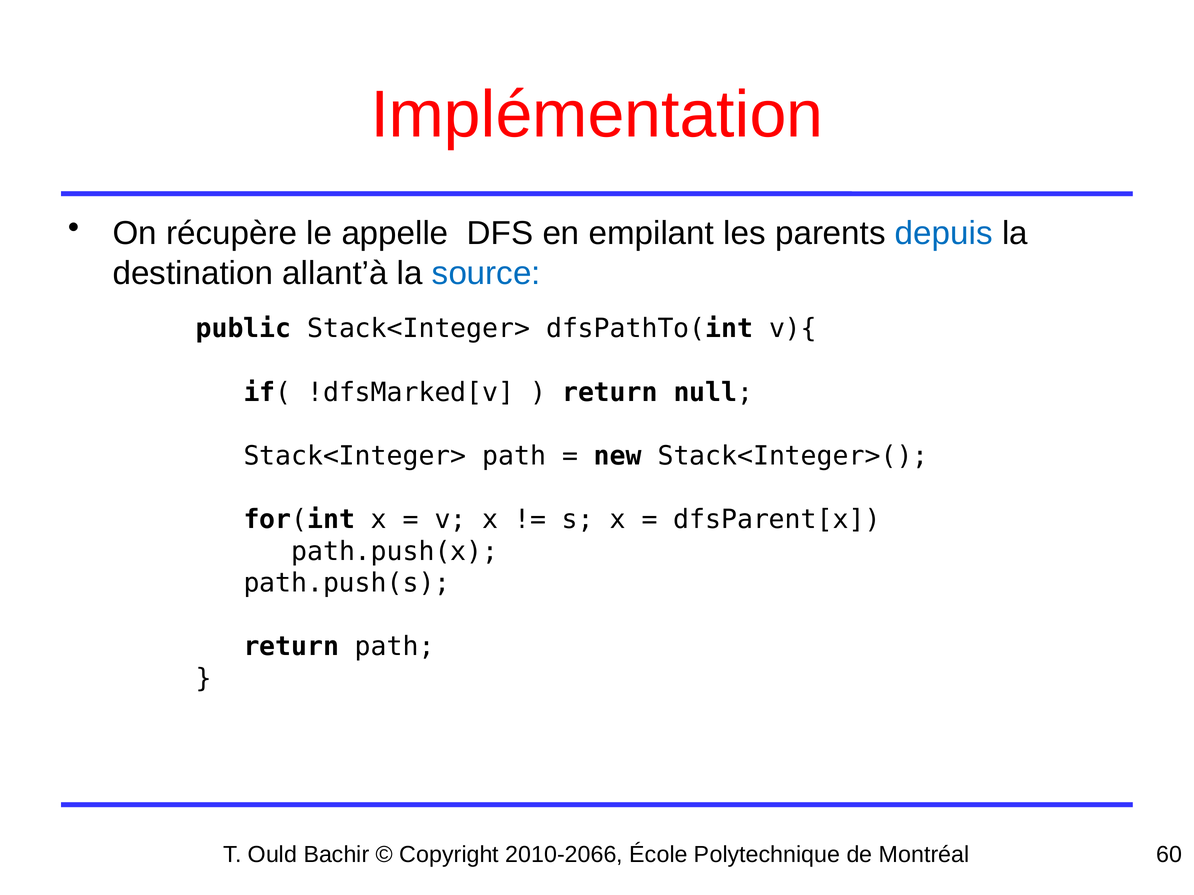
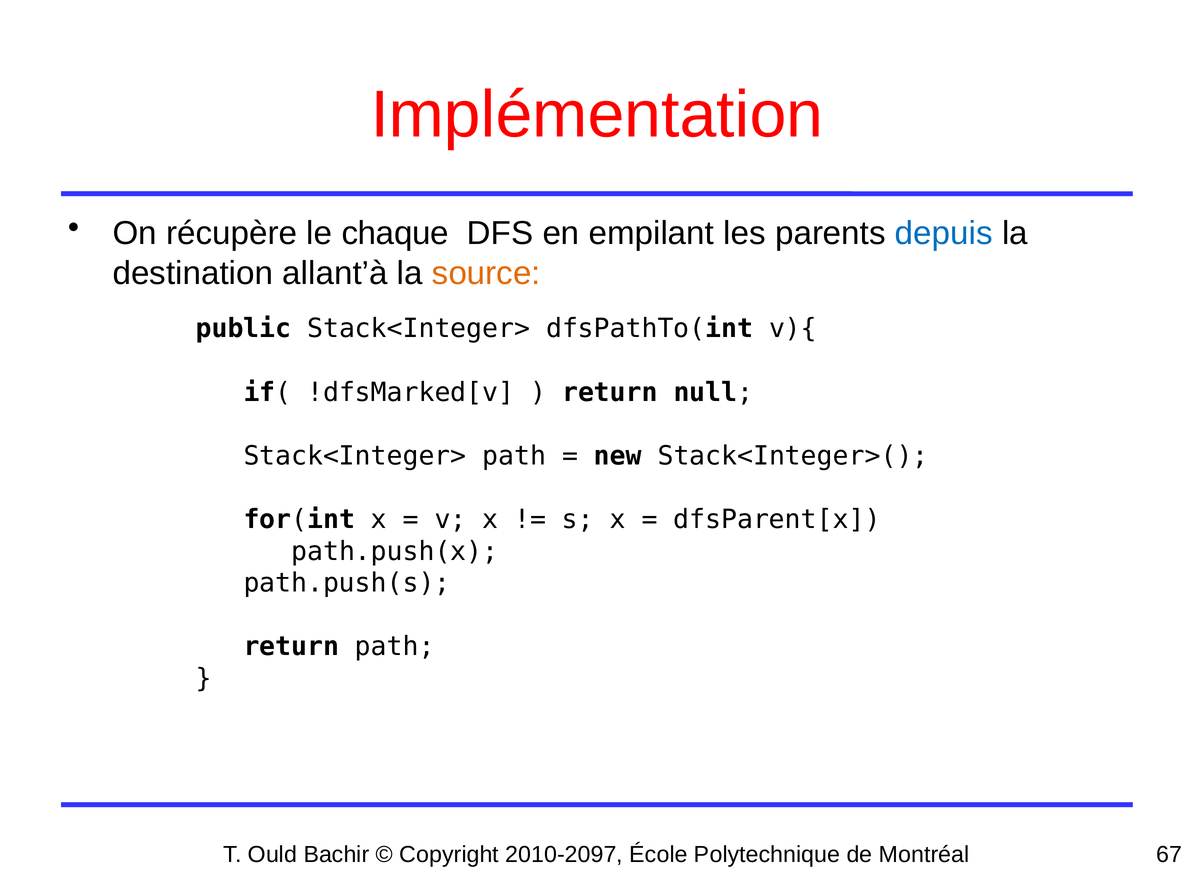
appelle: appelle -> chaque (395, 233)
source colour: blue -> orange (486, 273)
2010-2066: 2010-2066 -> 2010-2097 (564, 855)
60: 60 -> 67 (1169, 855)
